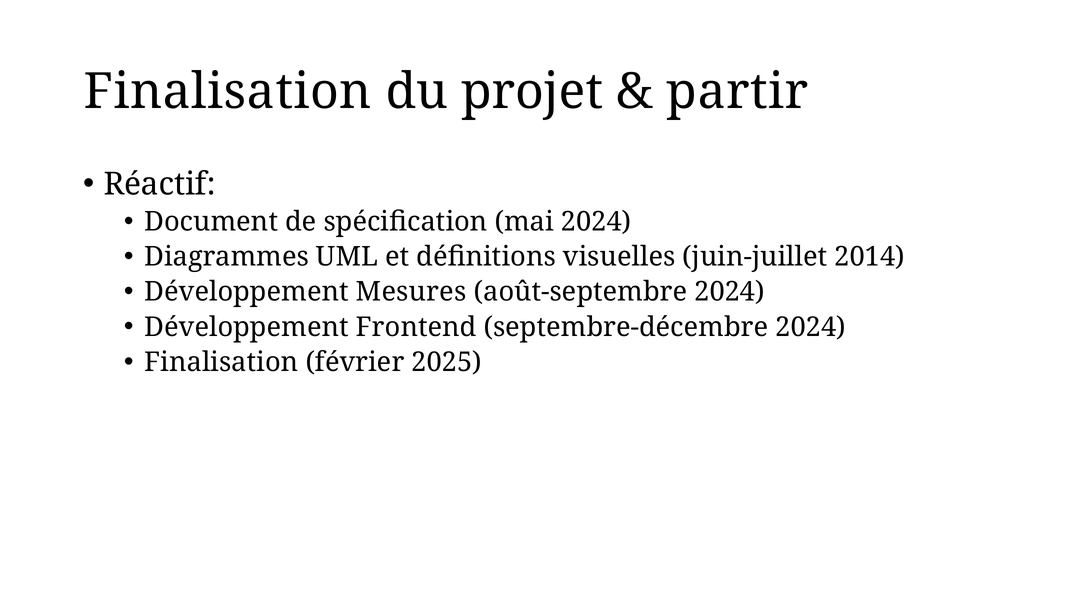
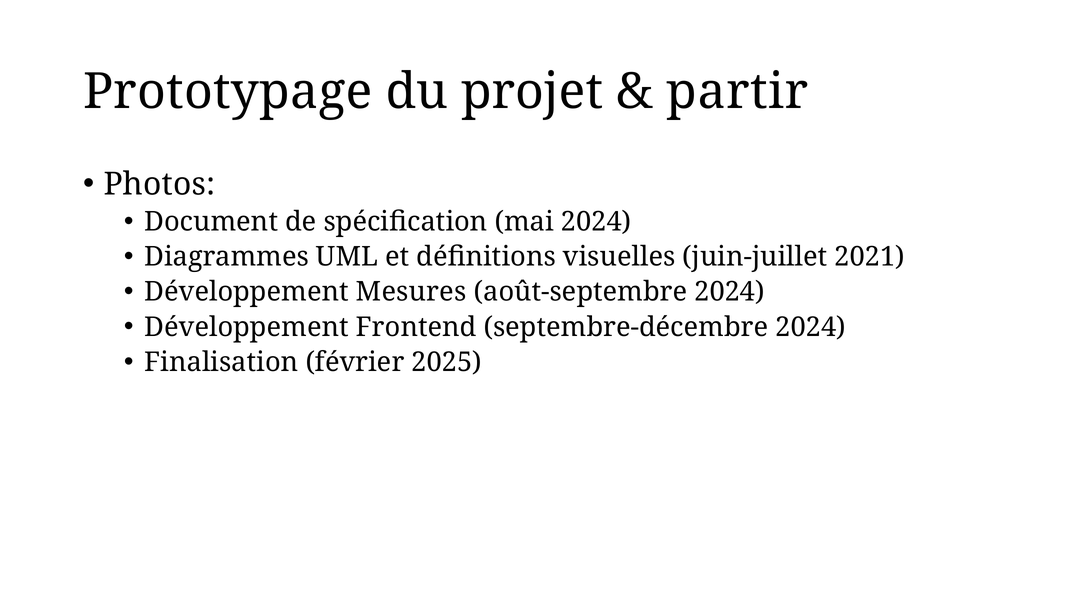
Finalisation: Finalisation -> Prototypage (228, 92)
Réactif: Réactif -> Photos (159, 184)
2014: 2014 -> 2021 (870, 257)
